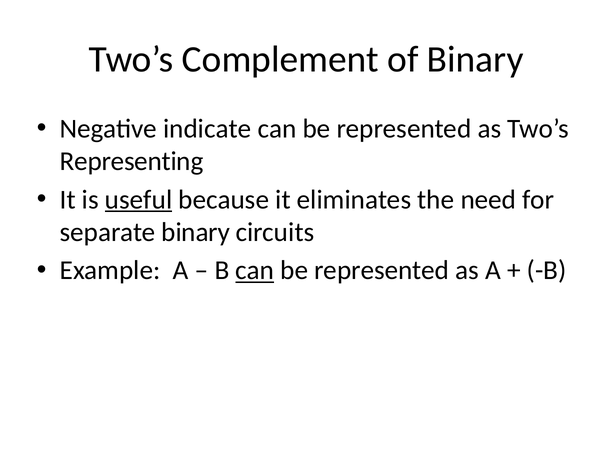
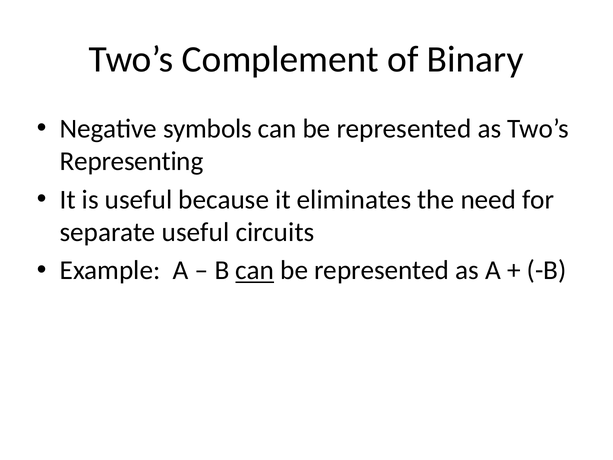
indicate: indicate -> symbols (207, 129)
useful underline: present -> none (139, 199)
separate binary: binary -> useful (195, 232)
